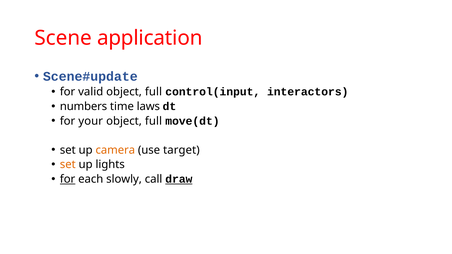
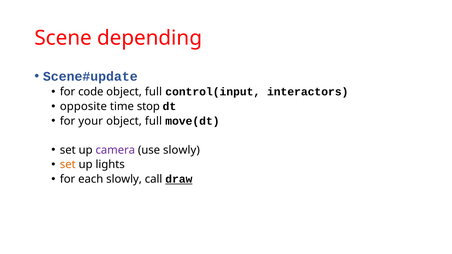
application: application -> depending (150, 38)
valid: valid -> code (91, 92)
numbers: numbers -> opposite (83, 107)
laws: laws -> stop (148, 107)
camera colour: orange -> purple (115, 150)
use target: target -> slowly (181, 150)
for underline: present -> none (68, 179)
